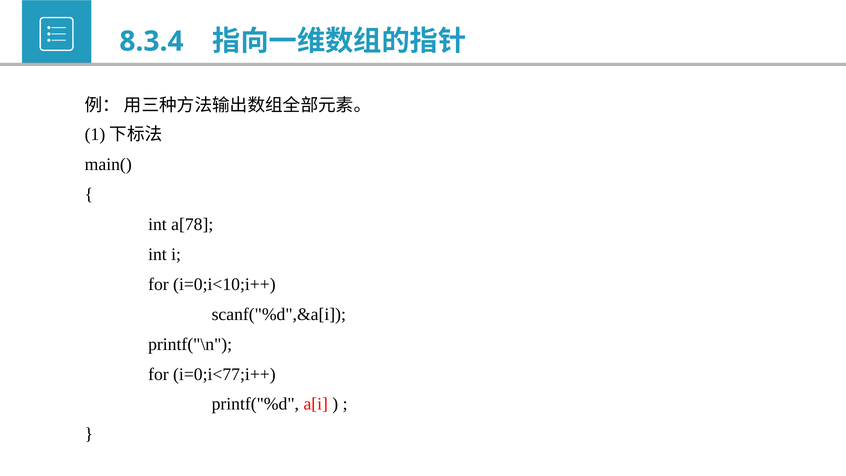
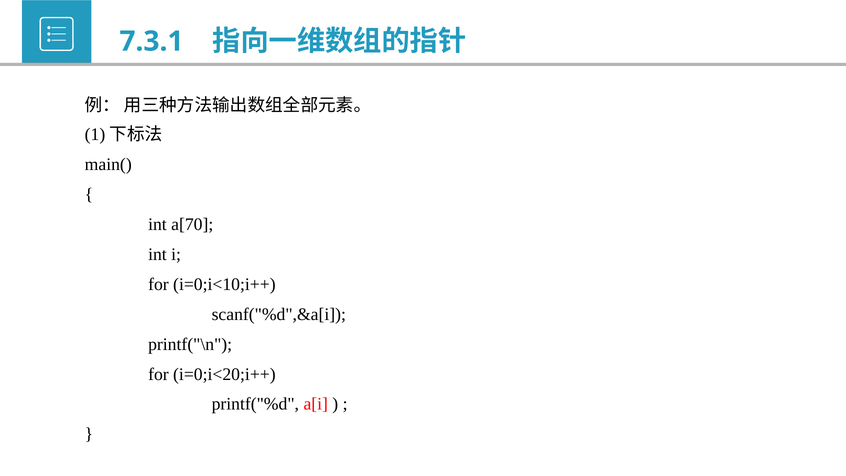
8.3.4: 8.3.4 -> 7.3.1 (151, 41)
a[78: a[78 -> a[70 (192, 224)
i=0;i<77;i++: i=0;i<77;i++ -> i=0;i<20;i++ (224, 374)
